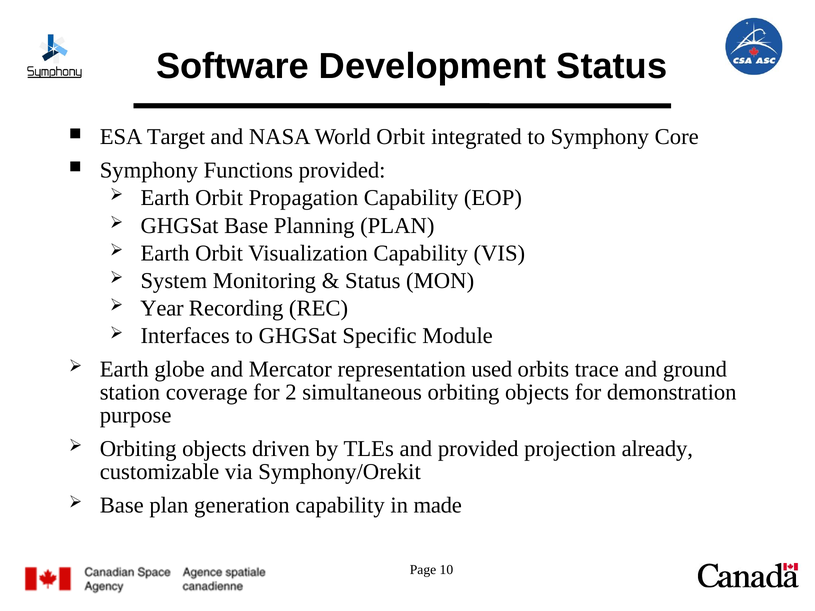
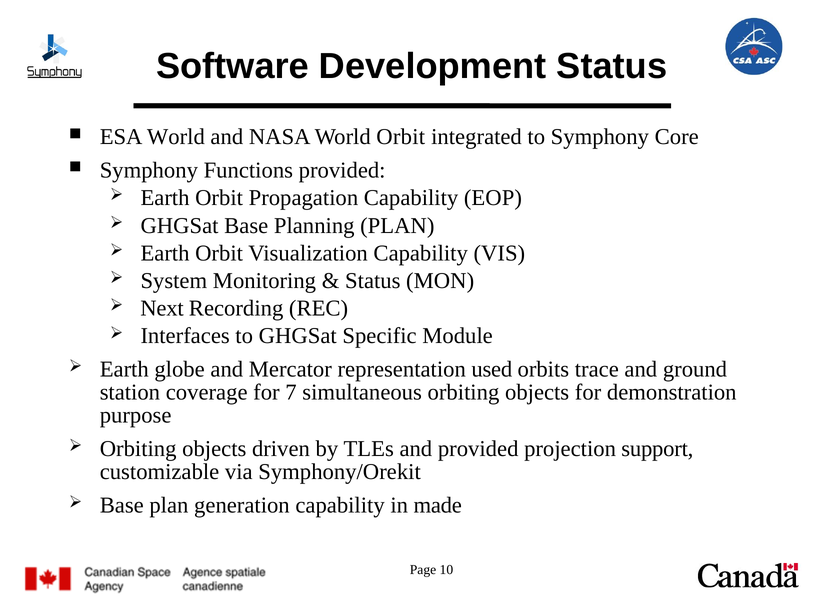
ESA Target: Target -> World (176, 137)
Year: Year -> Next (162, 309)
2: 2 -> 7 (291, 393)
already: already -> support (657, 449)
